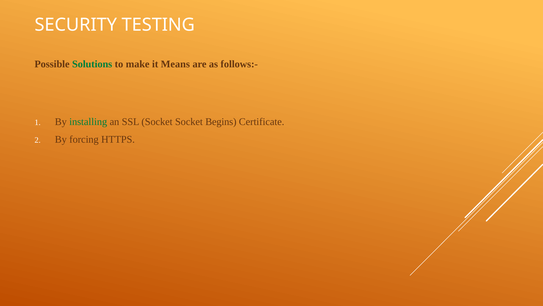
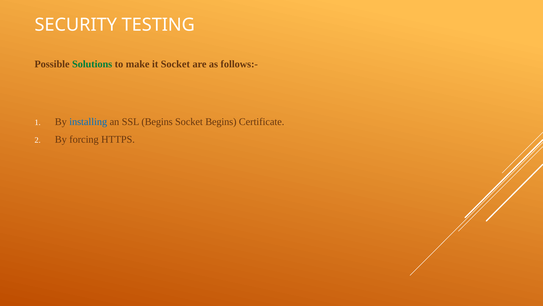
it Means: Means -> Socket (175, 64)
installing colour: green -> blue (88, 122)
SSL Socket: Socket -> Begins (157, 122)
